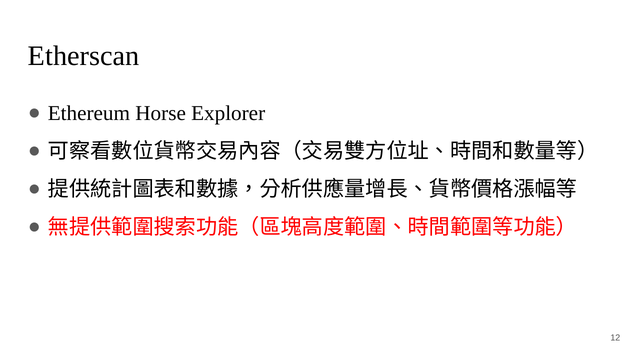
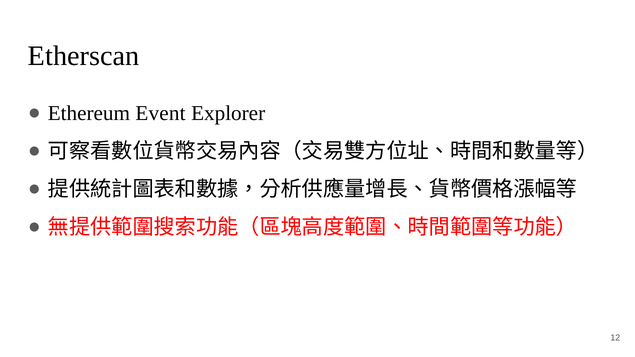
Horse: Horse -> Event (160, 113)
